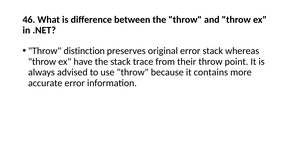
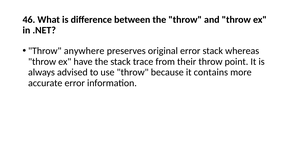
distinction: distinction -> anywhere (84, 51)
